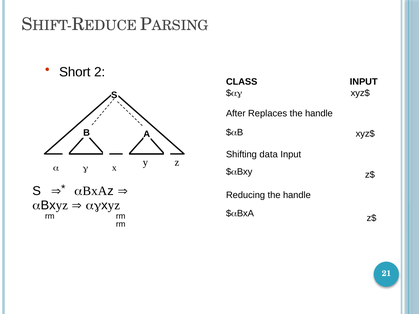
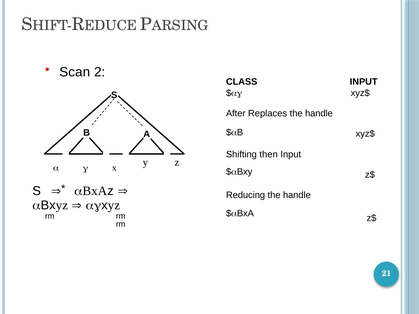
Short: Short -> Scan (75, 72)
data: data -> then (269, 154)
